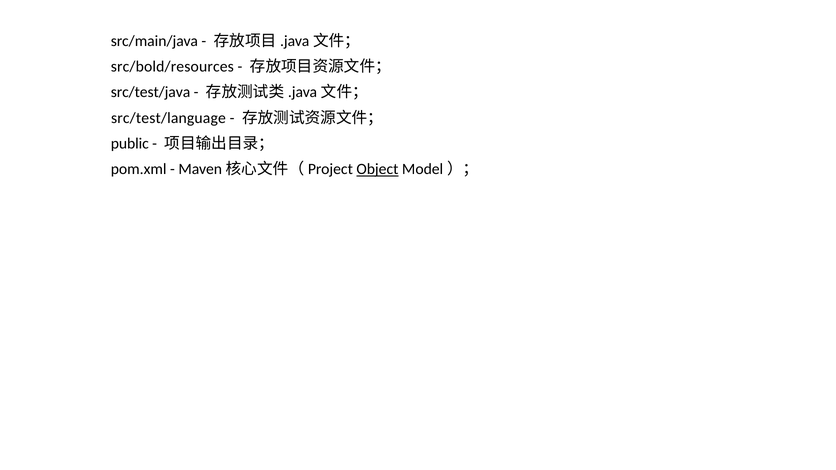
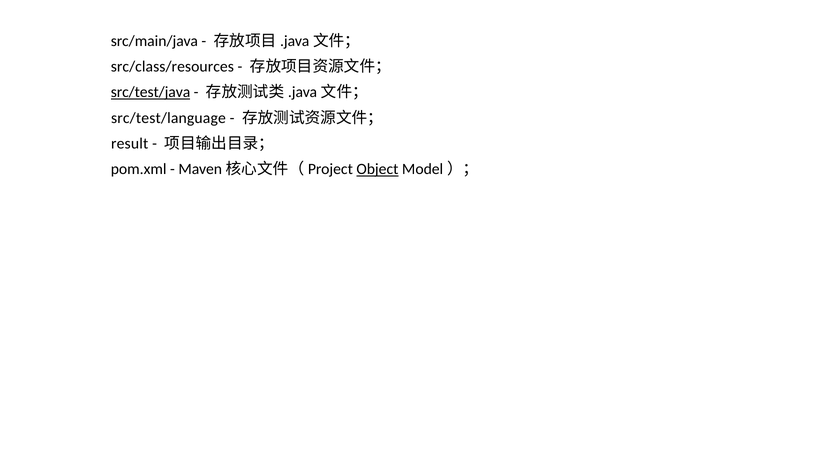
src/bold/resources: src/bold/resources -> src/class/resources (172, 67)
src/test/java underline: none -> present (151, 92)
public: public -> result (130, 144)
